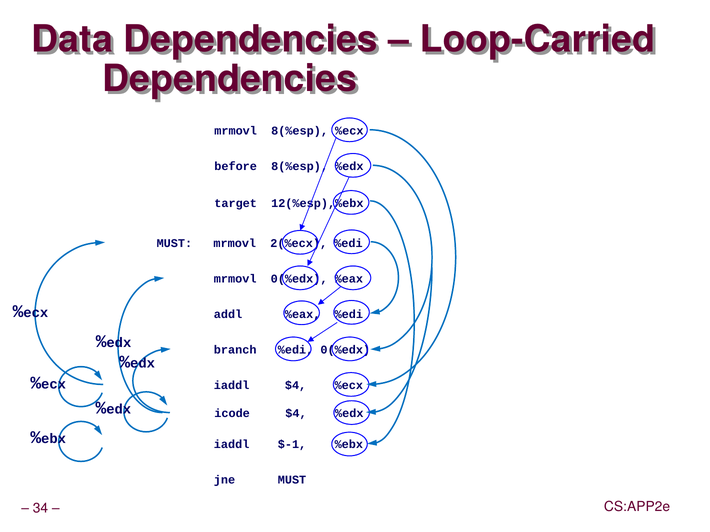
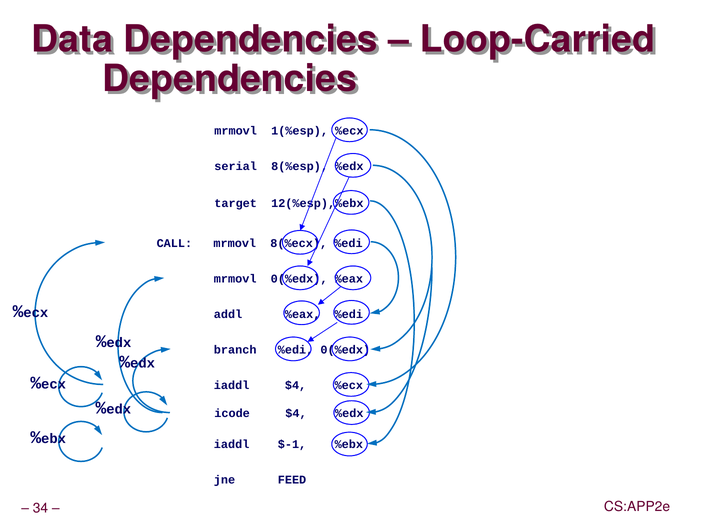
mrmovl 8(%esp: 8(%esp -> 1(%esp (300, 131)
before: before -> serial (236, 166)
MUST: MUST -> CALL (174, 243)
2(%ecx: 2(%ecx -> 8(%ecx (299, 243)
jne MUST: MUST -> FEED (292, 480)
